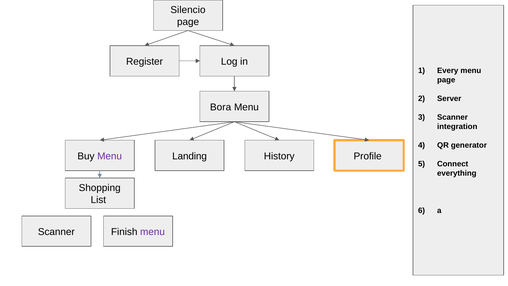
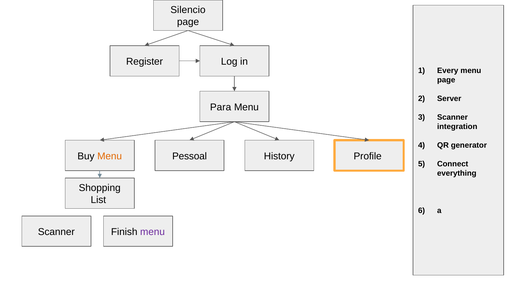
Bora: Bora -> Para (221, 107)
Menu colour: purple -> orange (110, 156)
Landing: Landing -> Pessoal (190, 156)
